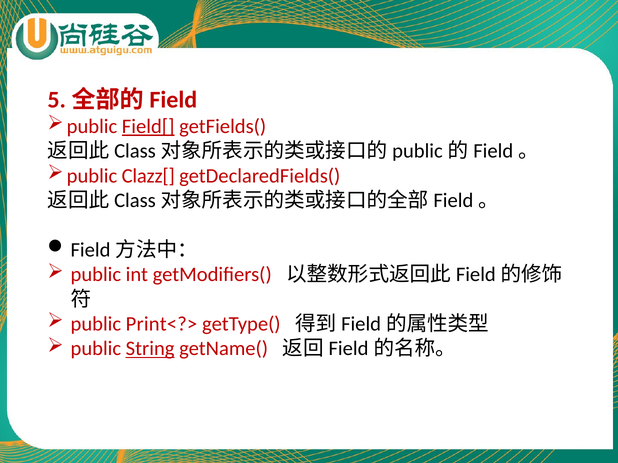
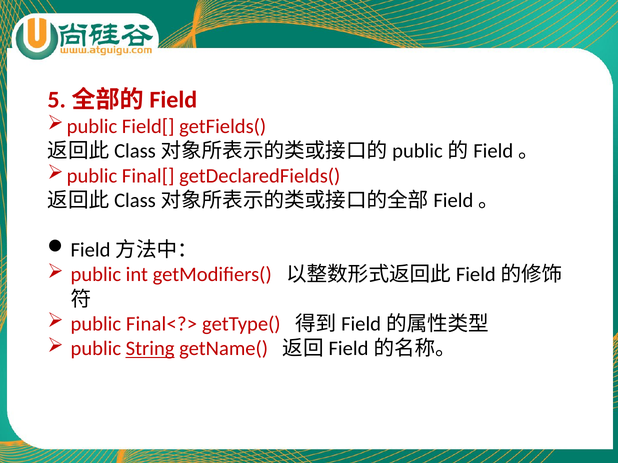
Field[ underline: present -> none (148, 127)
Clazz[: Clazz[ -> Final[ (148, 176)
Print<?>: Print<?> -> Final<?> (161, 324)
